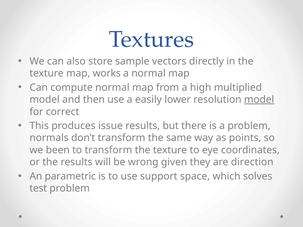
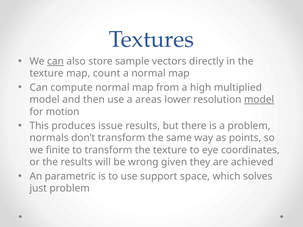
can underline: none -> present (55, 61)
works: works -> count (107, 73)
easily: easily -> areas (148, 100)
correct: correct -> motion (63, 112)
been: been -> finite (58, 150)
direction: direction -> achieved (252, 162)
test: test -> just (38, 189)
